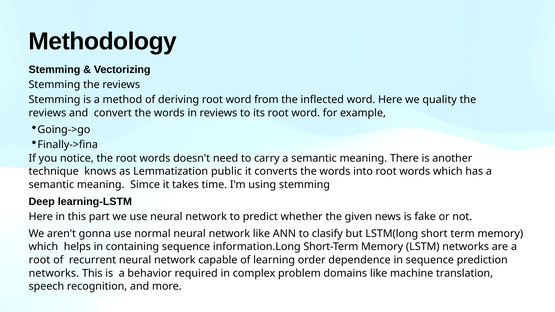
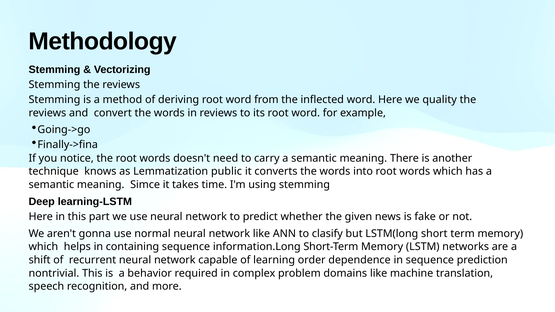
root: root -> shift (40, 260)
networks: networks -> nontrivial (54, 273)
